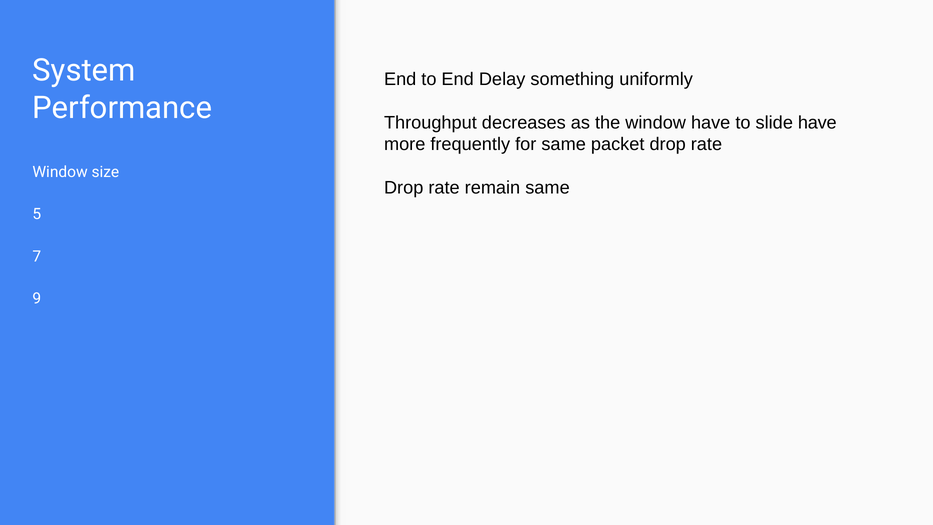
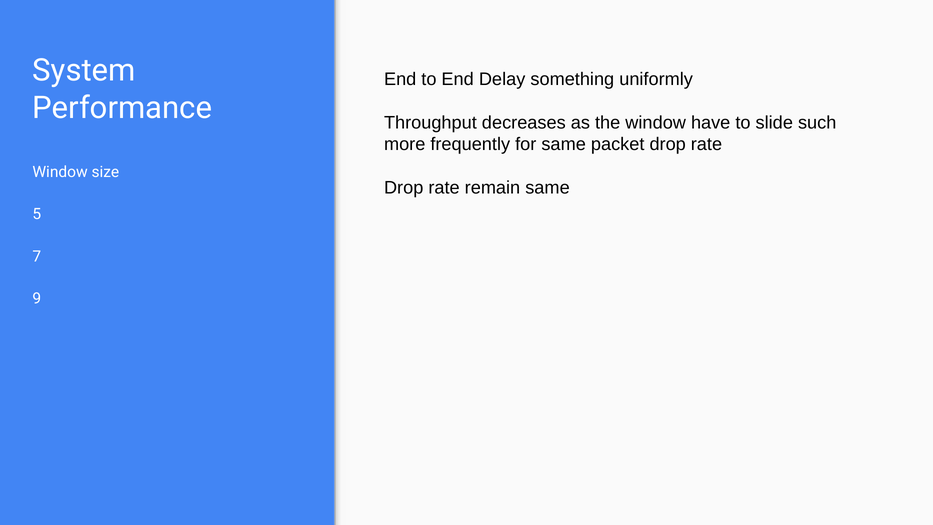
slide have: have -> such (817, 123)
